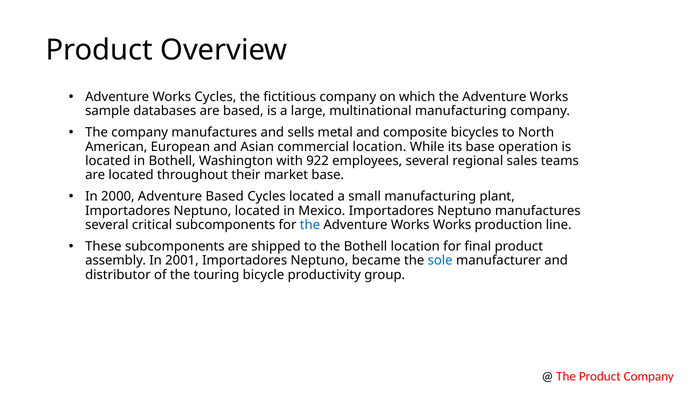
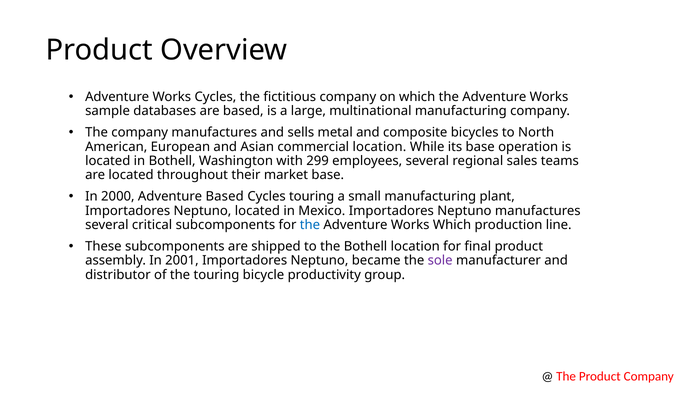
922: 922 -> 299 (318, 161)
Cycles located: located -> touring (312, 196)
Works Works: Works -> Which (452, 225)
sole colour: blue -> purple (440, 260)
